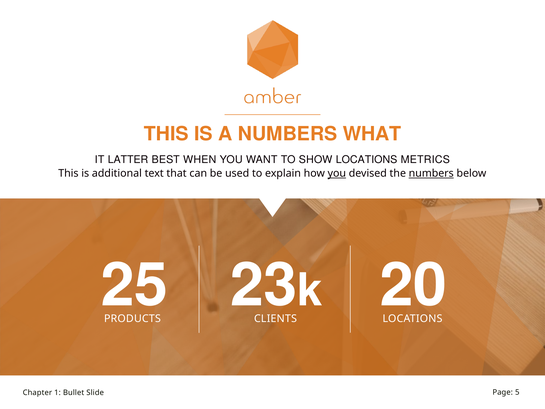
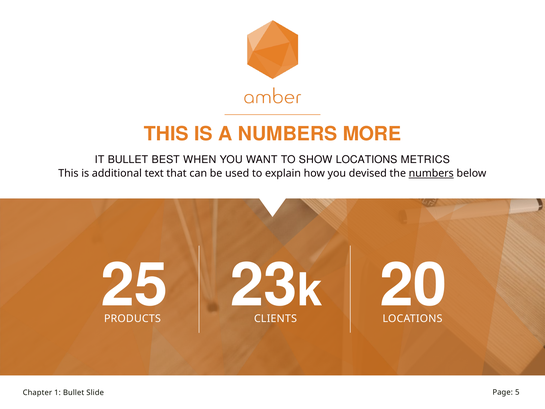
WHAT: WHAT -> MORE (372, 134)
IT LATTER: LATTER -> BULLET (128, 159)
you underline: present -> none (337, 173)
